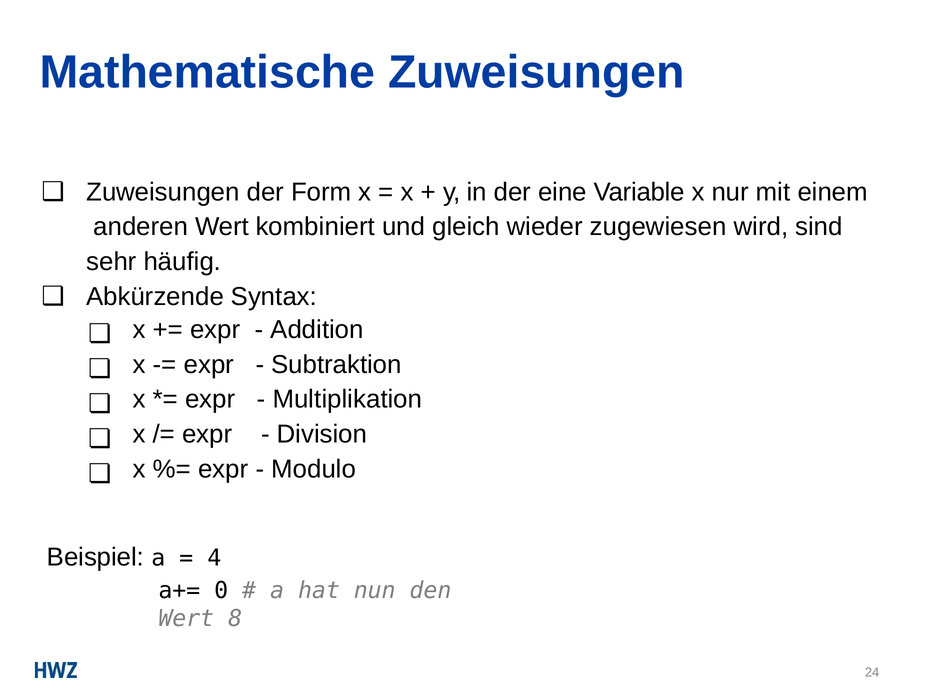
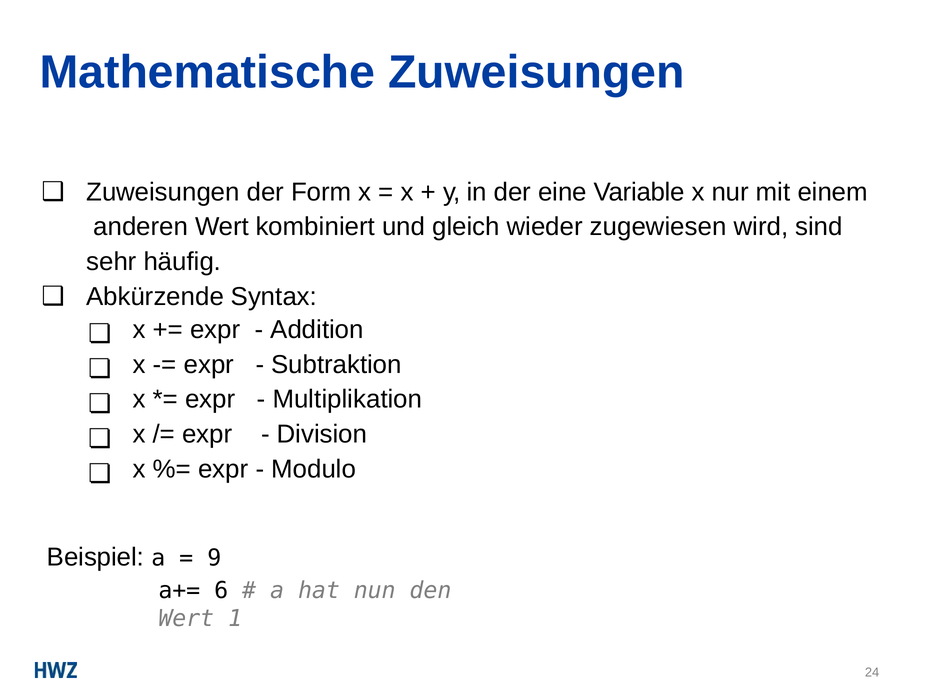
4: 4 -> 9 (214, 557)
0: 0 -> 6 (221, 590)
8: 8 -> 1 (235, 618)
